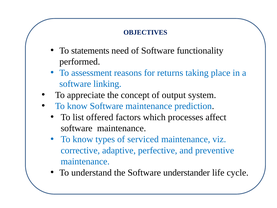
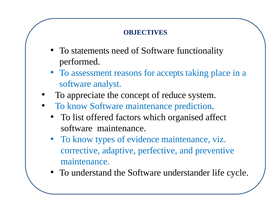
returns: returns -> accepts (170, 73)
linking: linking -> analyst (107, 84)
output: output -> reduce (174, 95)
processes: processes -> organised (186, 117)
serviced: serviced -> evidence (143, 139)
